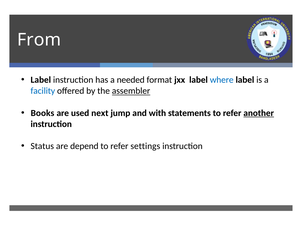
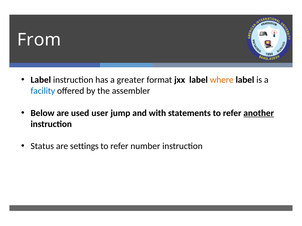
needed: needed -> greater (131, 80)
where colour: blue -> orange (222, 80)
assembler underline: present -> none (131, 91)
Books: Books -> Below (43, 113)
next: next -> user (100, 113)
depend: depend -> settings (84, 147)
settings: settings -> number (145, 147)
